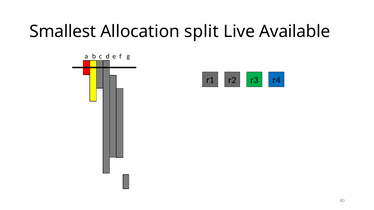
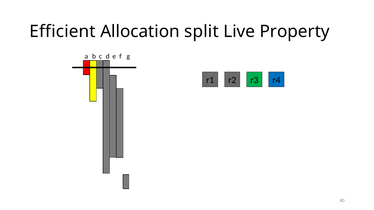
Smallest: Smallest -> Efficient (63, 31)
Available: Available -> Property (295, 31)
